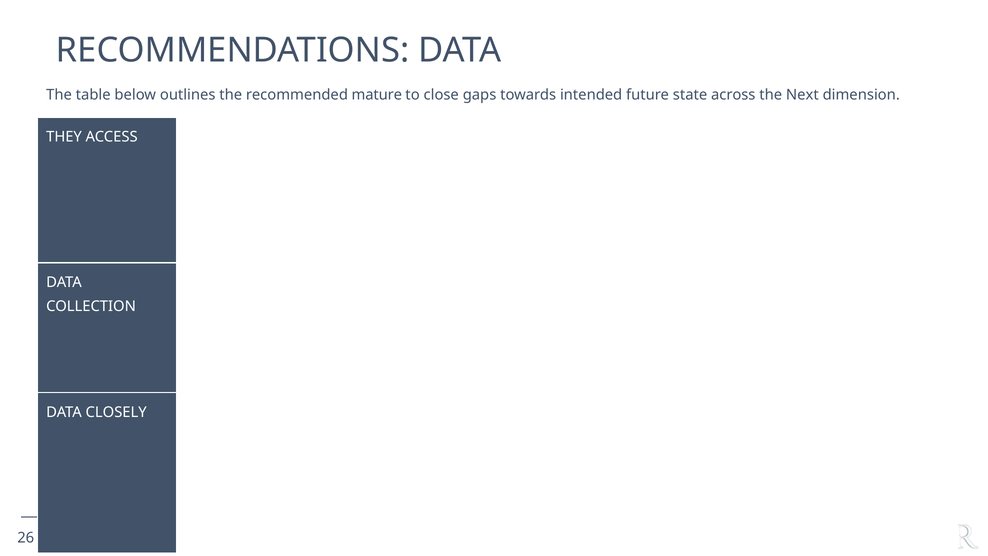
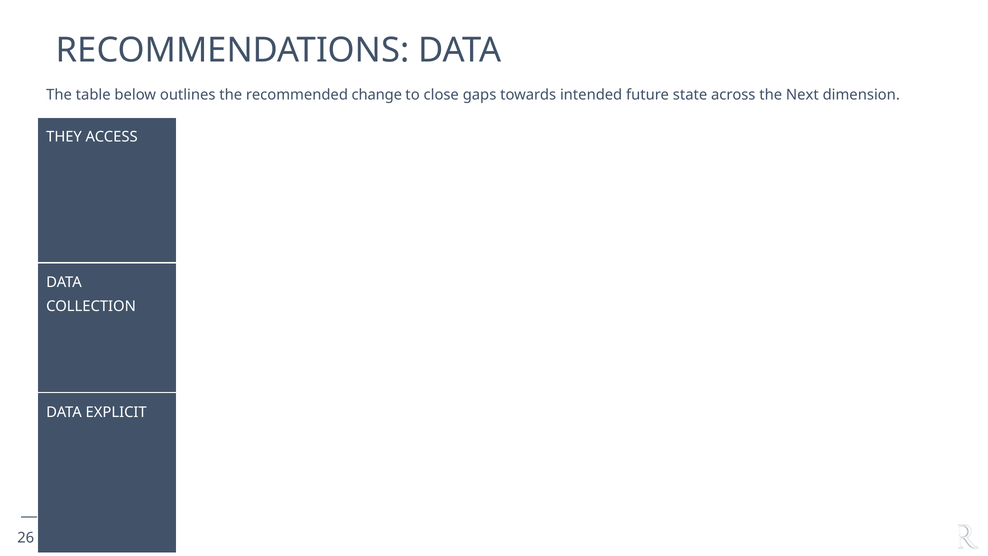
mature: mature -> change (377, 95)
CLOSELY: CLOSELY -> EXPLICIT (116, 412)
